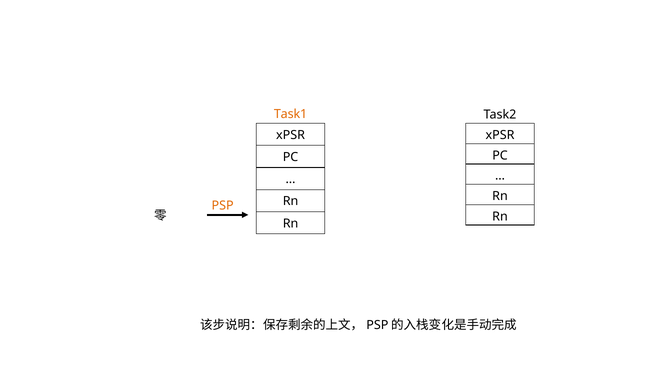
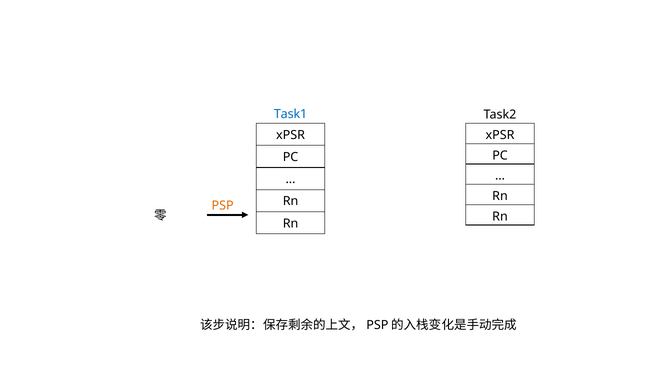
Task1 colour: orange -> blue (291, 114)
